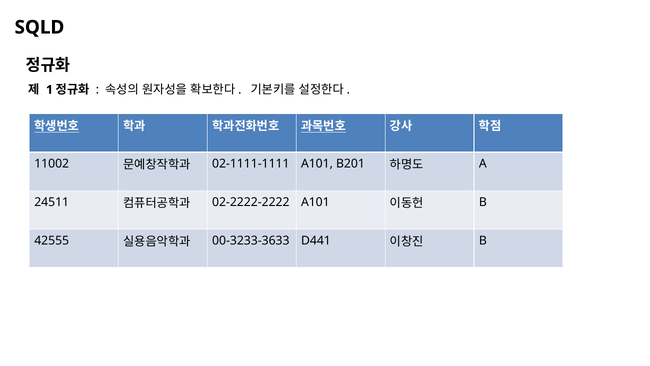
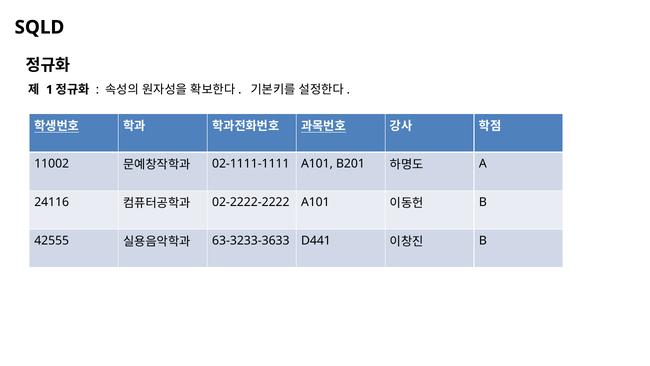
24511: 24511 -> 24116 (52, 202)
00-3233-3633: 00-3233-3633 -> 63-3233-3633 (251, 240)
